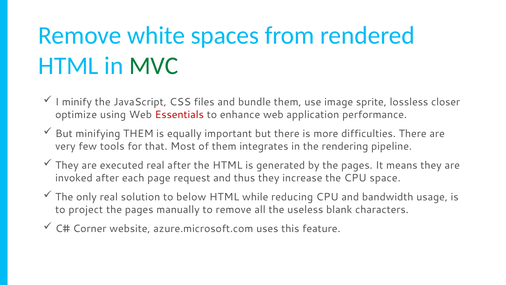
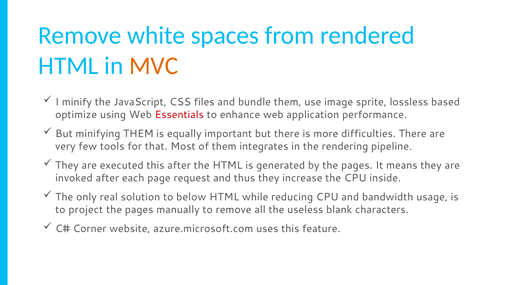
MVC colour: green -> orange (154, 66)
closer: closer -> based (446, 102)
executed real: real -> this (155, 165)
space: space -> inside (385, 178)
